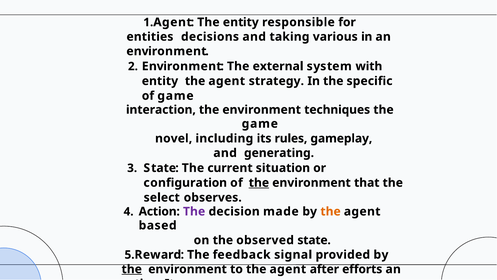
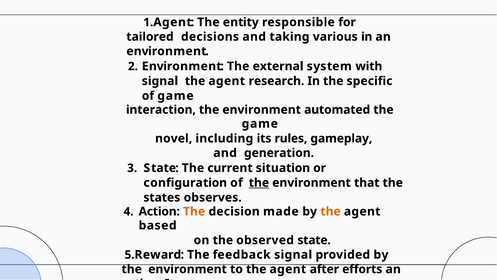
entities: entities -> tailored (150, 37)
entity: entity -> signal (160, 81)
agent strategy: strategy -> research (276, 81)
techniques: techniques -> automated (337, 110)
generating: generating -> generation (279, 153)
select: select -> states (162, 197)
The colour: purple -> orange (194, 211)
the underline: present -> none (132, 269)
